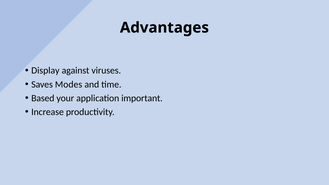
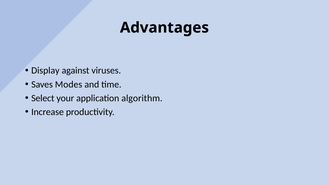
Based: Based -> Select (43, 98)
important: important -> algorithm (142, 98)
